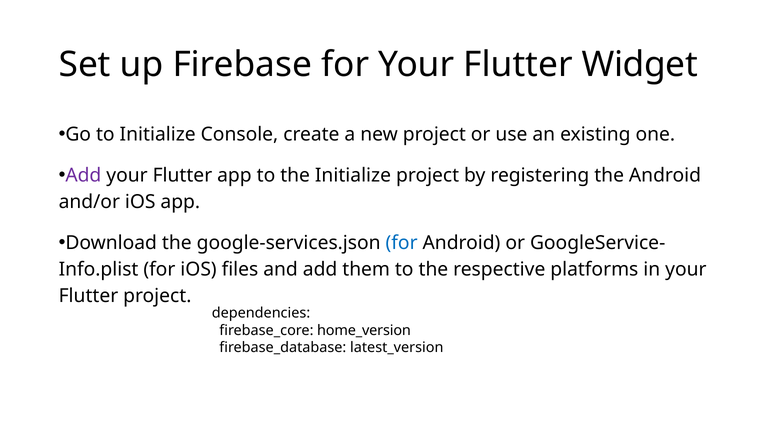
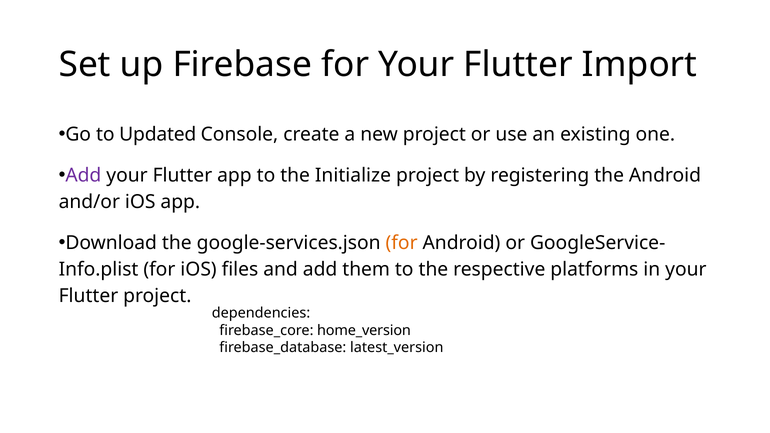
Widget: Widget -> Import (640, 65)
to Initialize: Initialize -> Updated (158, 135)
for colour: blue -> orange (402, 243)
